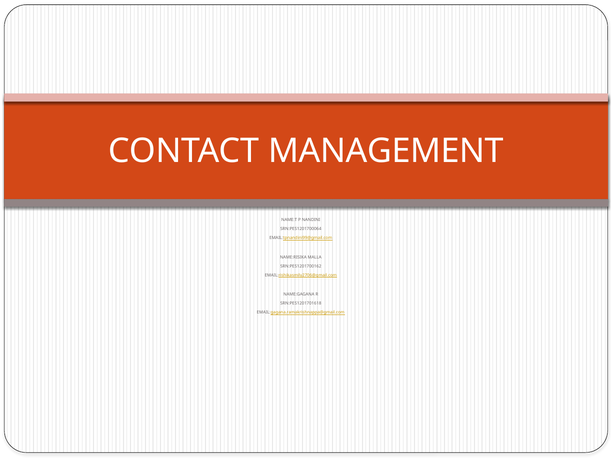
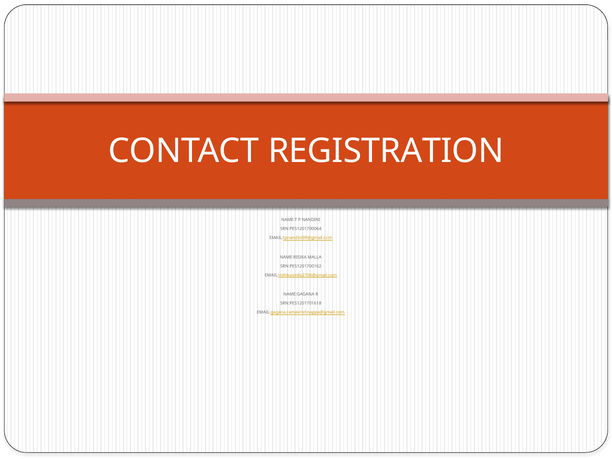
MANAGEMENT: MANAGEMENT -> REGISTRATION (386, 151)
